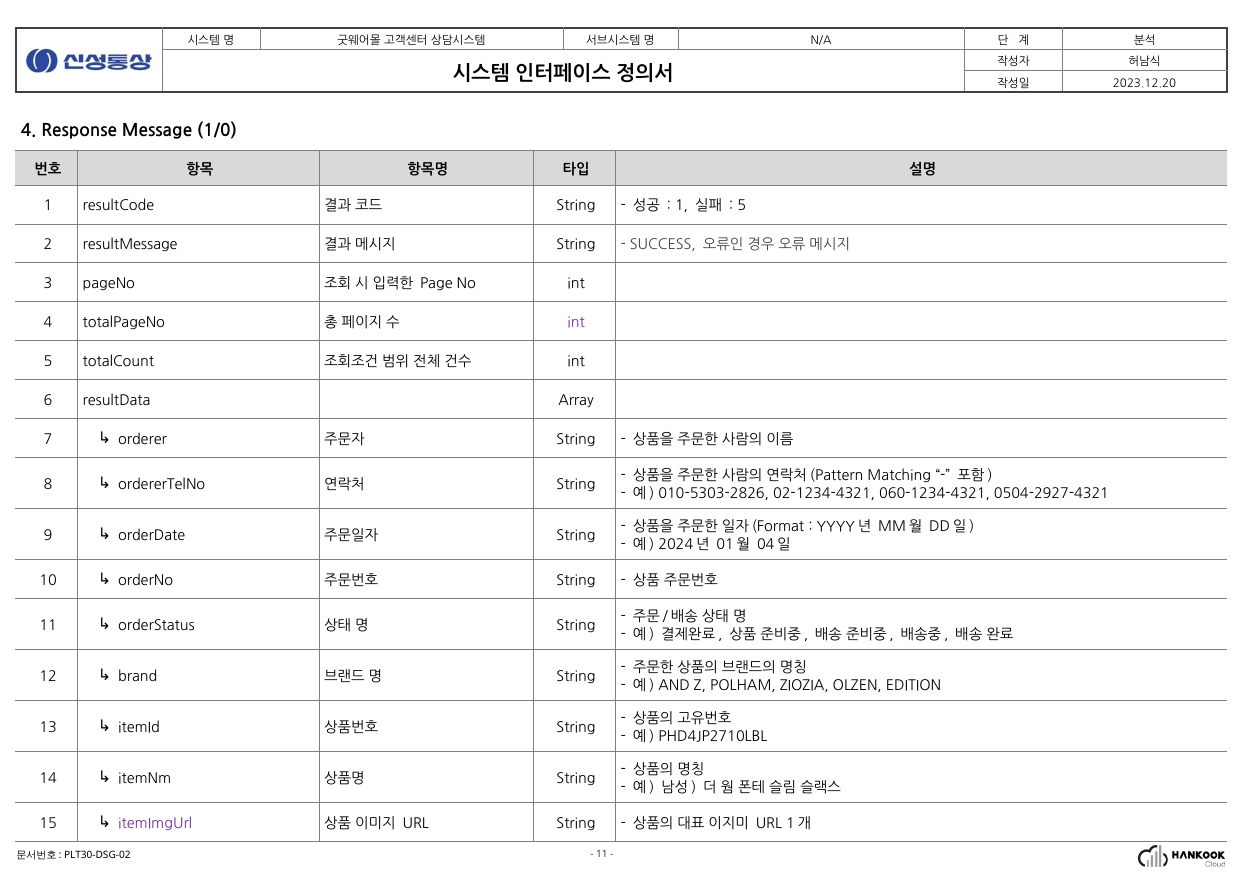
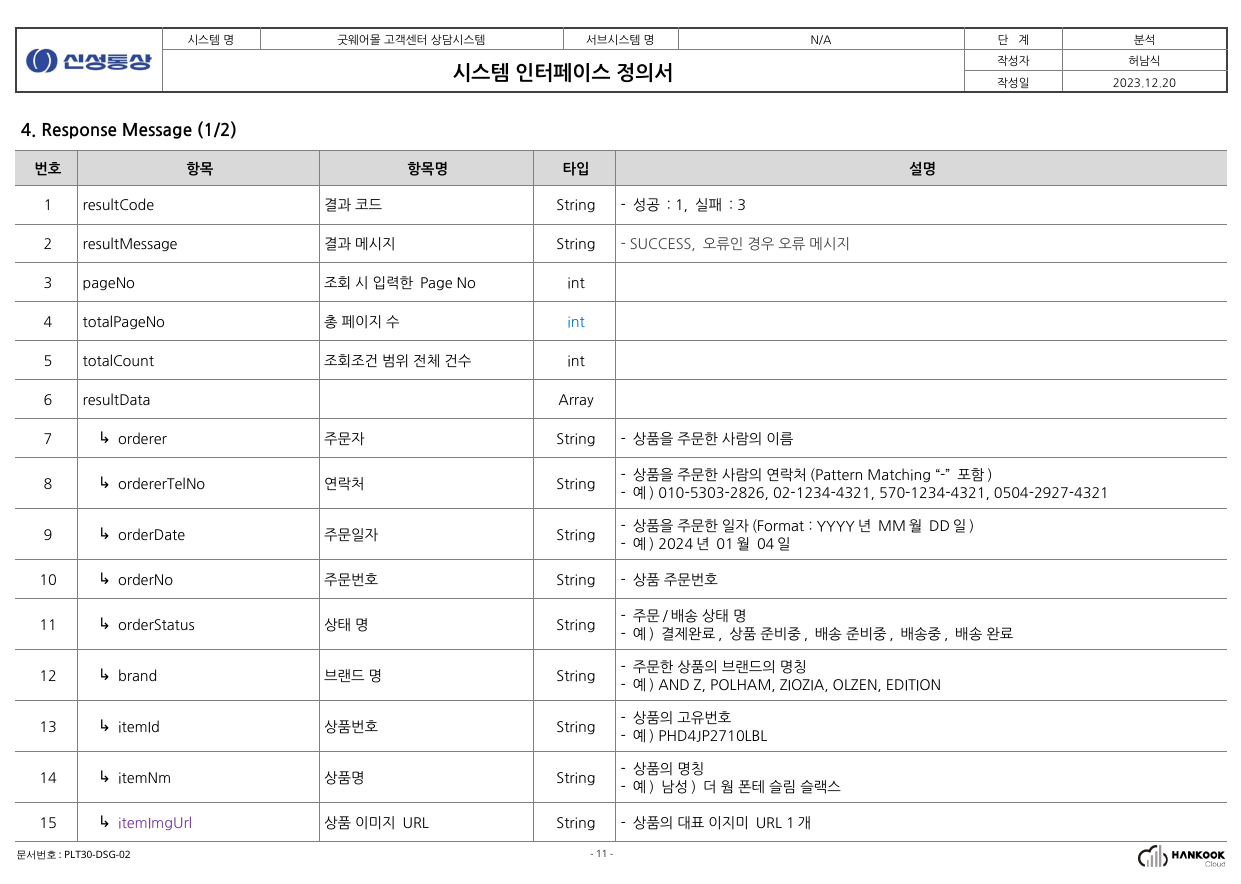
1/0: 1/0 -> 1/2 (217, 131)
5: 5 -> 3 (742, 206)
int colour: purple -> blue (576, 323)
060-1234-4321: 060-1234-4321 -> 570-1234-4321 (934, 494)
